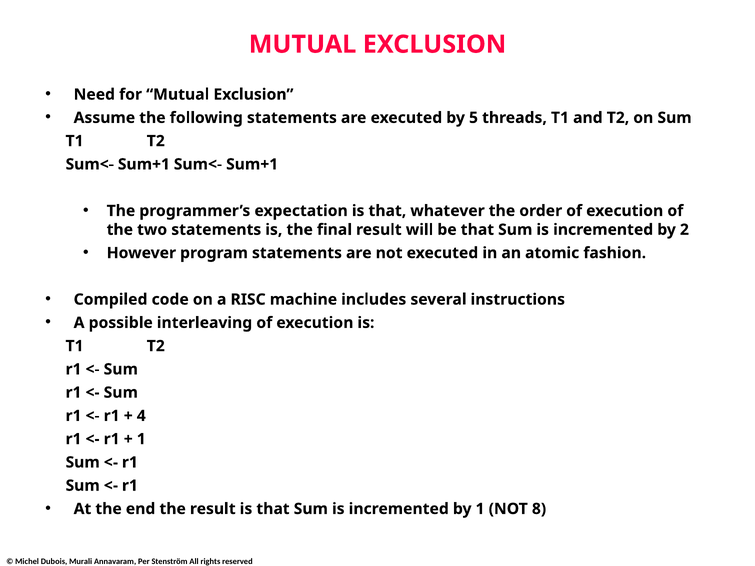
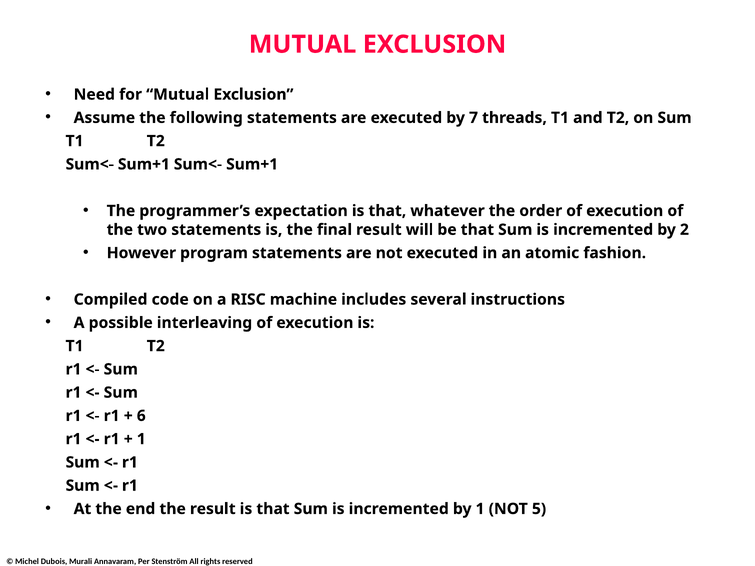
5: 5 -> 7 (474, 118)
4: 4 -> 6 (141, 416)
8: 8 -> 5 (539, 509)
